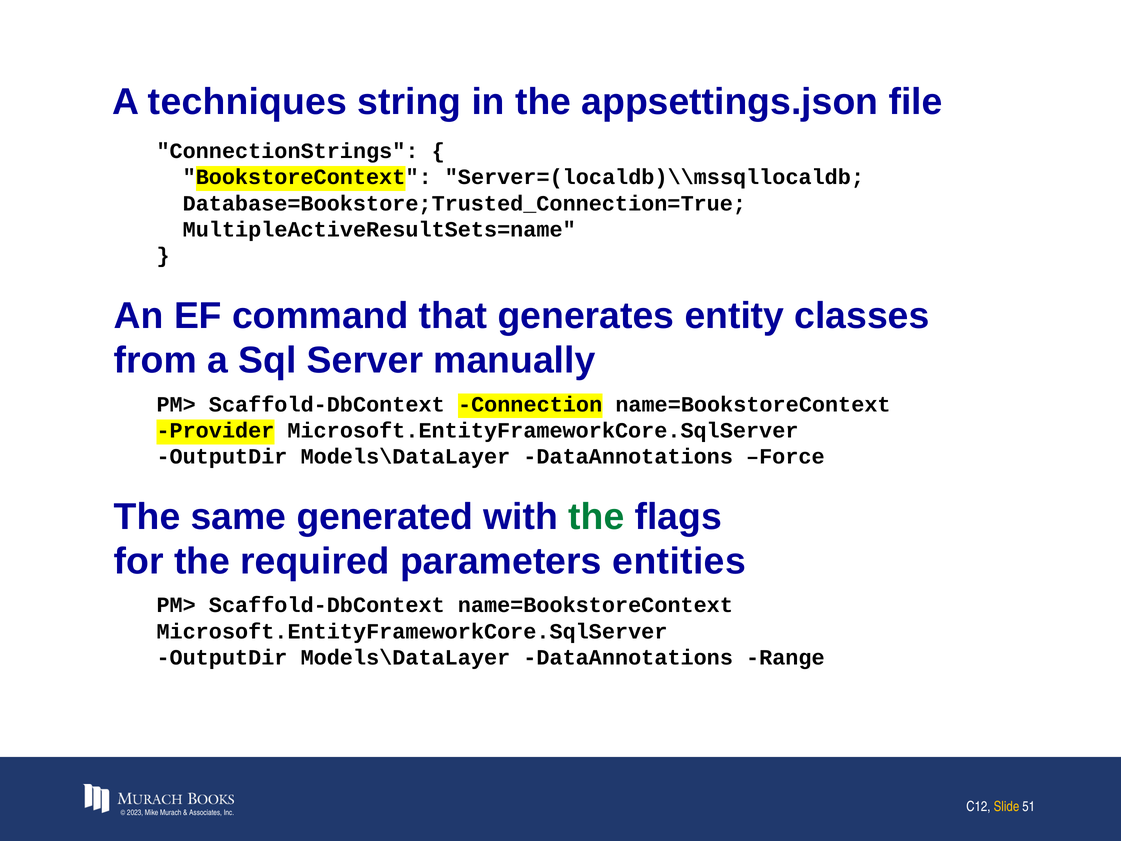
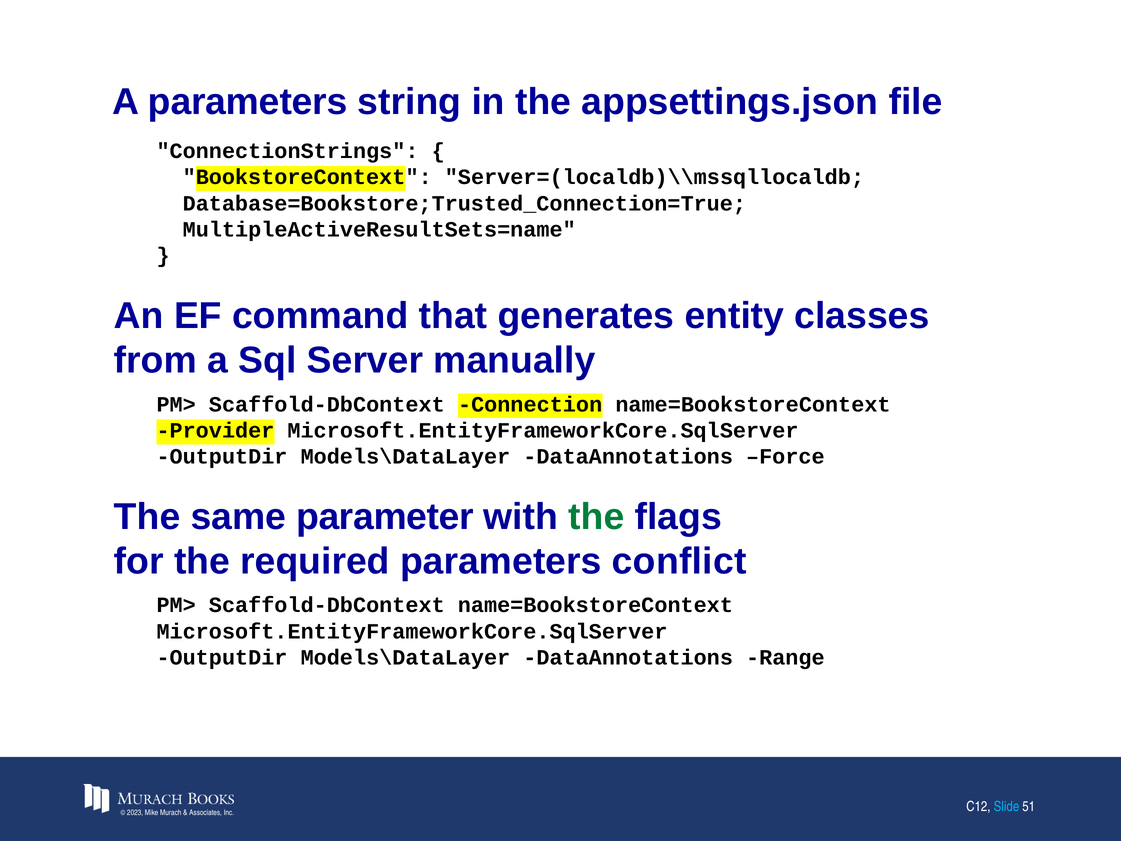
A techniques: techniques -> parameters (248, 102)
generated: generated -> parameter (385, 517)
entities: entities -> conflict (679, 561)
Slide colour: yellow -> light blue (1006, 807)
